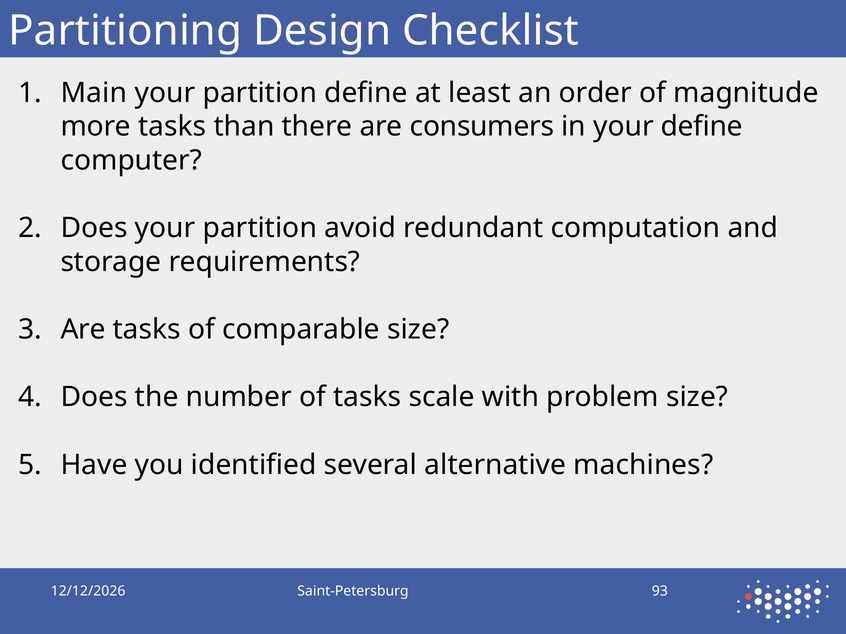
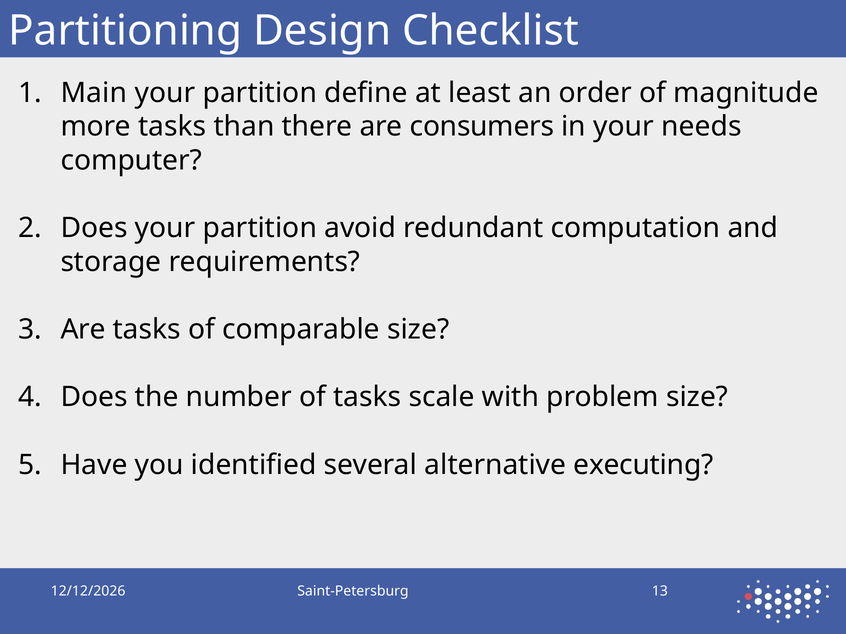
your define: define -> needs (701, 127)
machines: machines -> executing (643, 465)
93: 93 -> 13 (660, 591)
